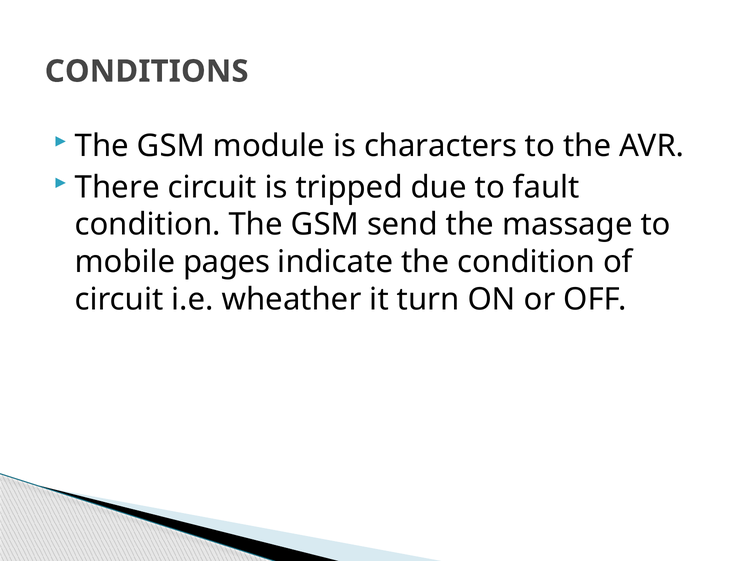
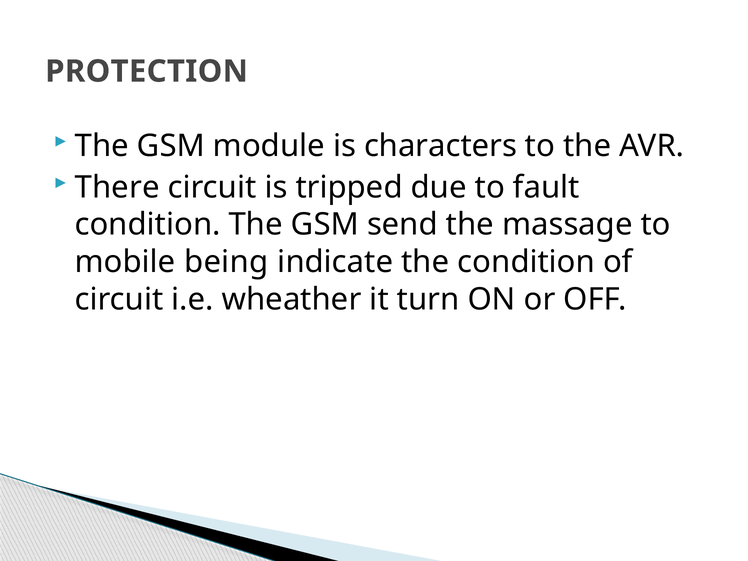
CONDITIONS: CONDITIONS -> PROTECTION (147, 71)
pages: pages -> being (226, 262)
